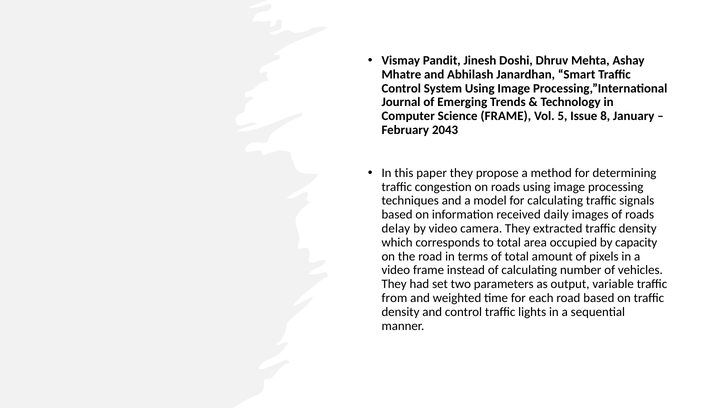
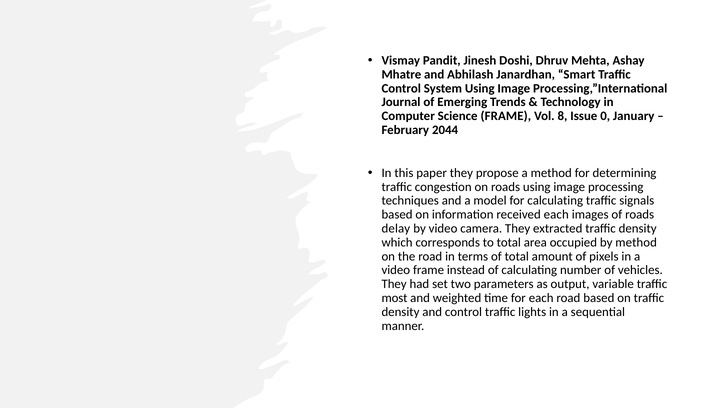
5: 5 -> 8 (562, 116)
8: 8 -> 0 (605, 116)
2043: 2043 -> 2044 (445, 130)
received daily: daily -> each (556, 215)
by capacity: capacity -> method (636, 242)
from: from -> most (395, 298)
